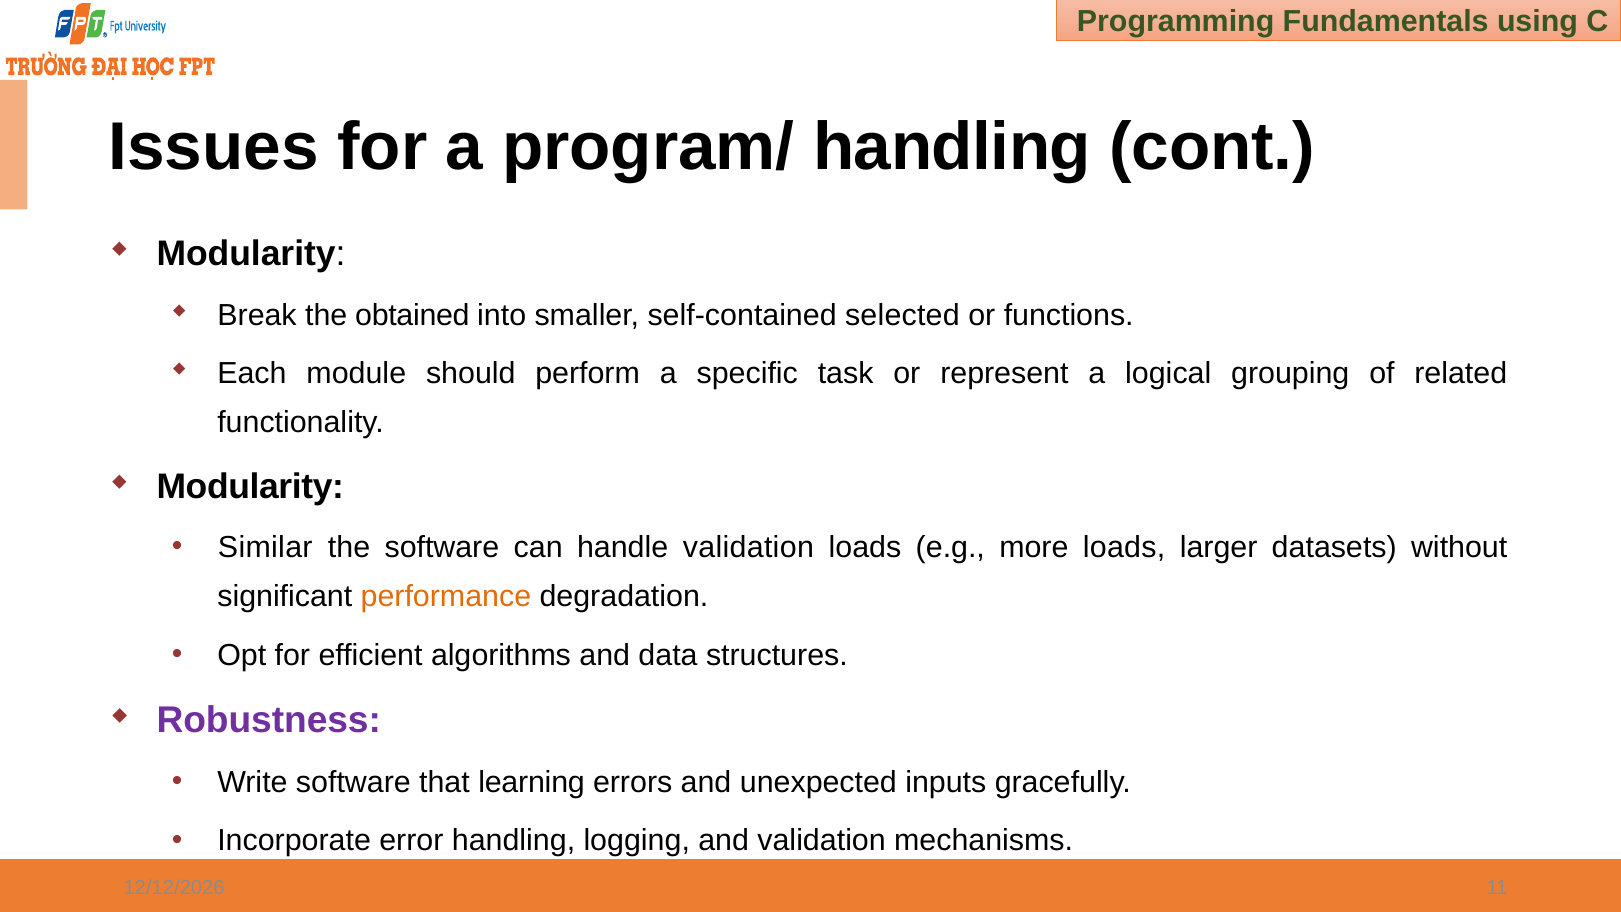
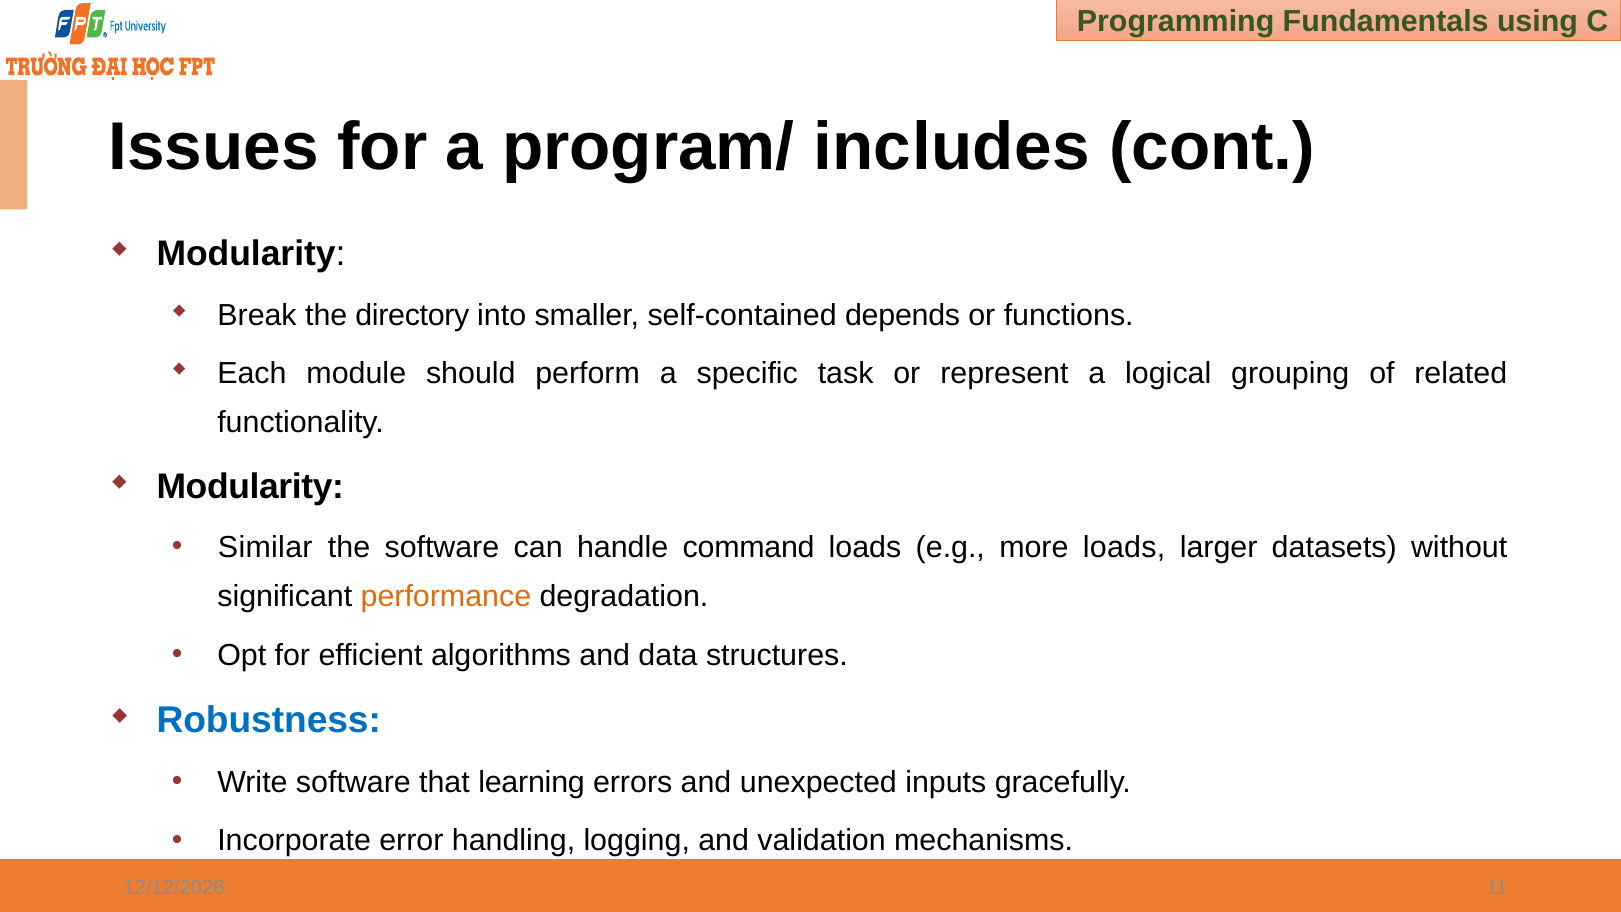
program/ handling: handling -> includes (952, 147)
obtained: obtained -> directory (412, 315)
selected: selected -> depends (903, 315)
handle validation: validation -> command (749, 547)
Robustness colour: purple -> blue (269, 721)
